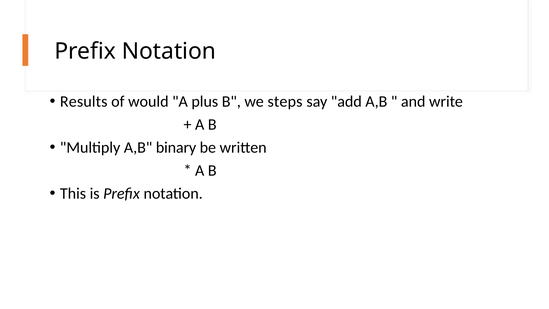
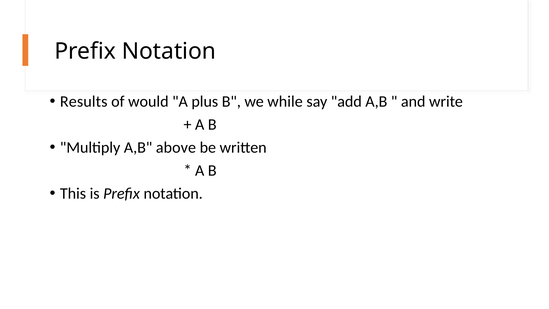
steps: steps -> while (285, 101)
binary: binary -> above (176, 147)
